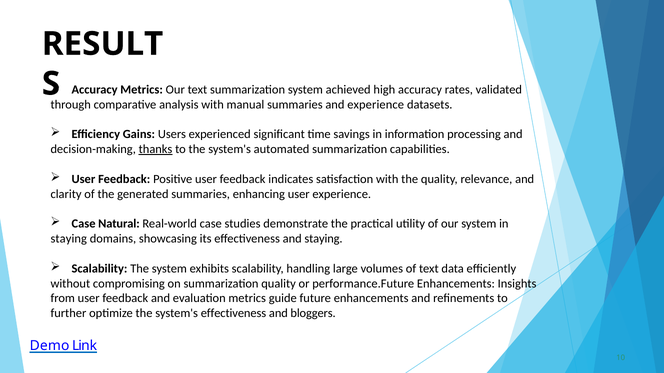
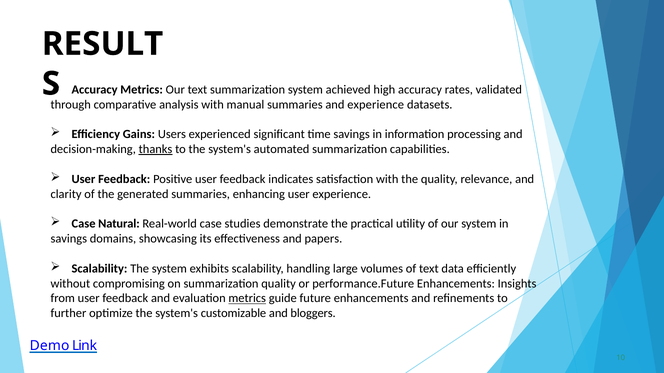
staying: staying -> savings (69, 239)
and staying: staying -> papers (323, 239)
metrics underline: none -> present (247, 299)
system's effectiveness: effectiveness -> customizable (233, 314)
